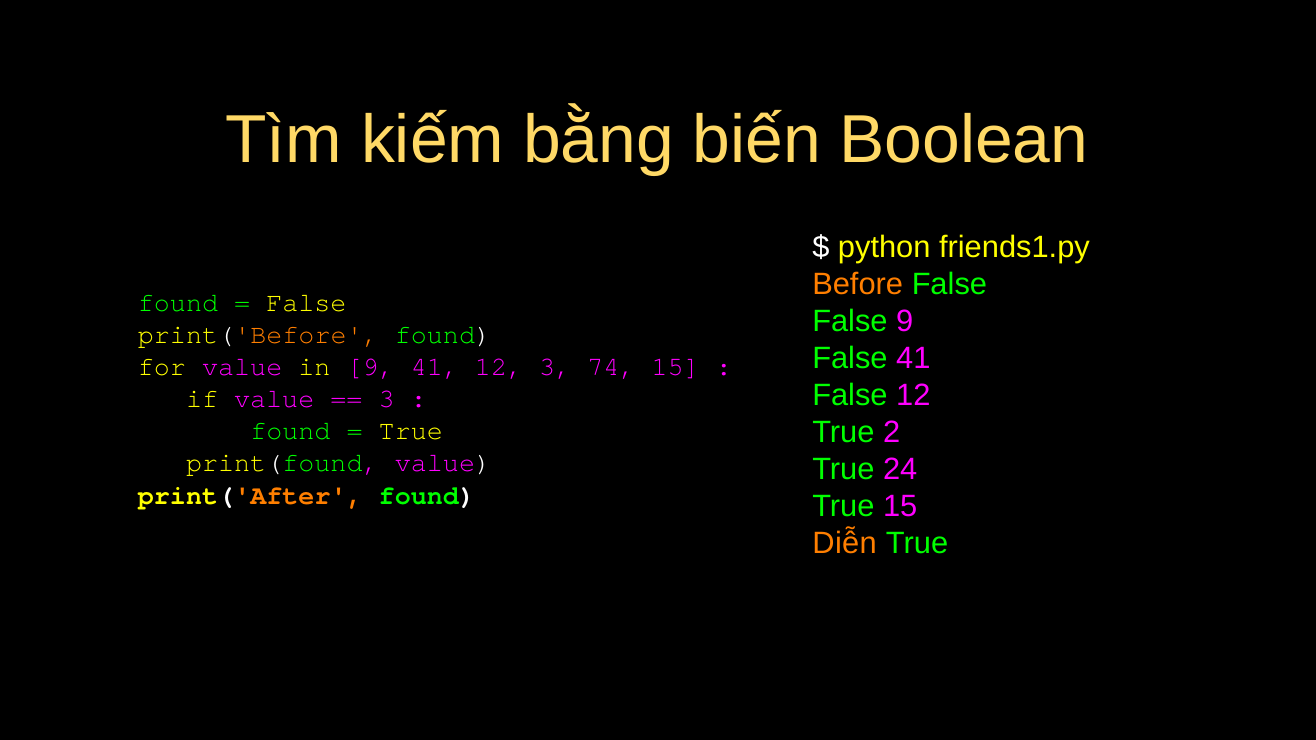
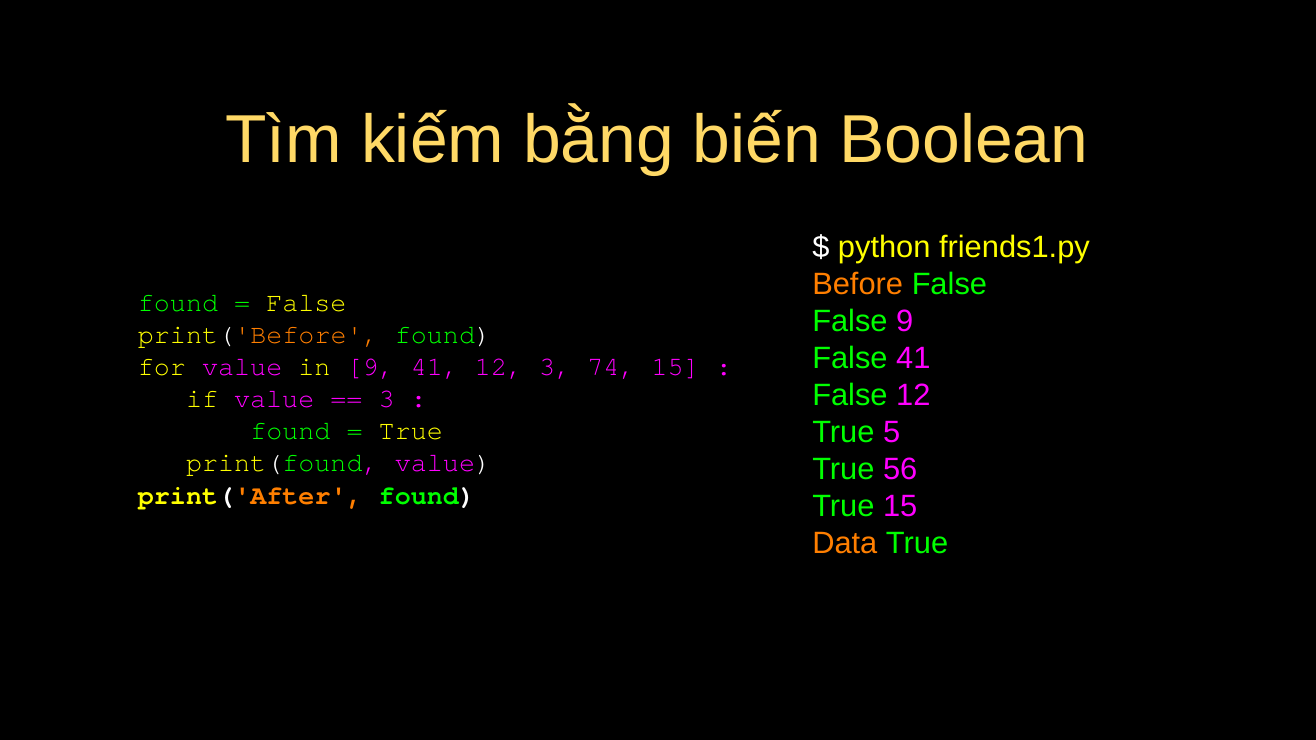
2: 2 -> 5 (892, 432)
24: 24 -> 56 (900, 469)
Diễn: Diễn -> Data (845, 543)
